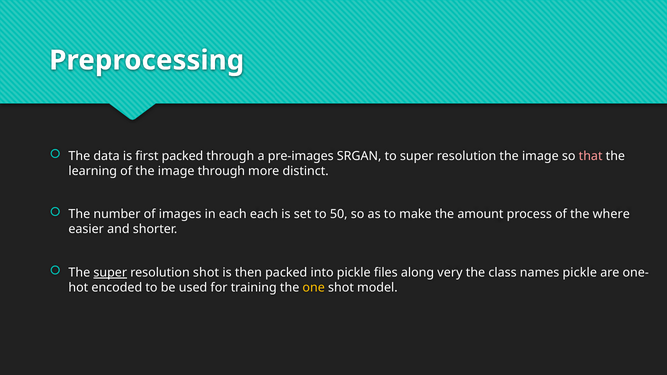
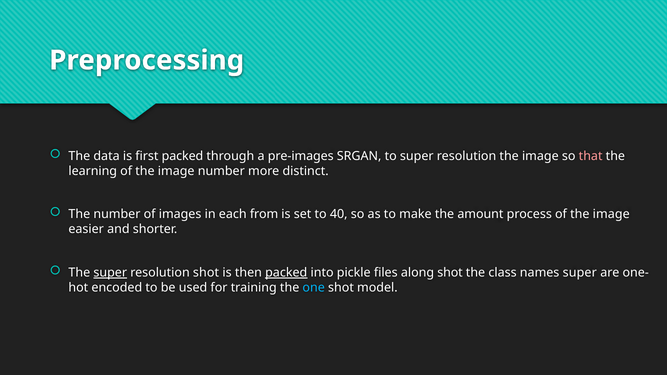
image through: through -> number (221, 171)
each each: each -> from (264, 214)
50: 50 -> 40 (339, 214)
process of the where: where -> image (611, 214)
packed underline: none -> present (286, 273)
along very: very -> shot (450, 273)
names pickle: pickle -> super (580, 273)
one colour: yellow -> light blue (314, 288)
